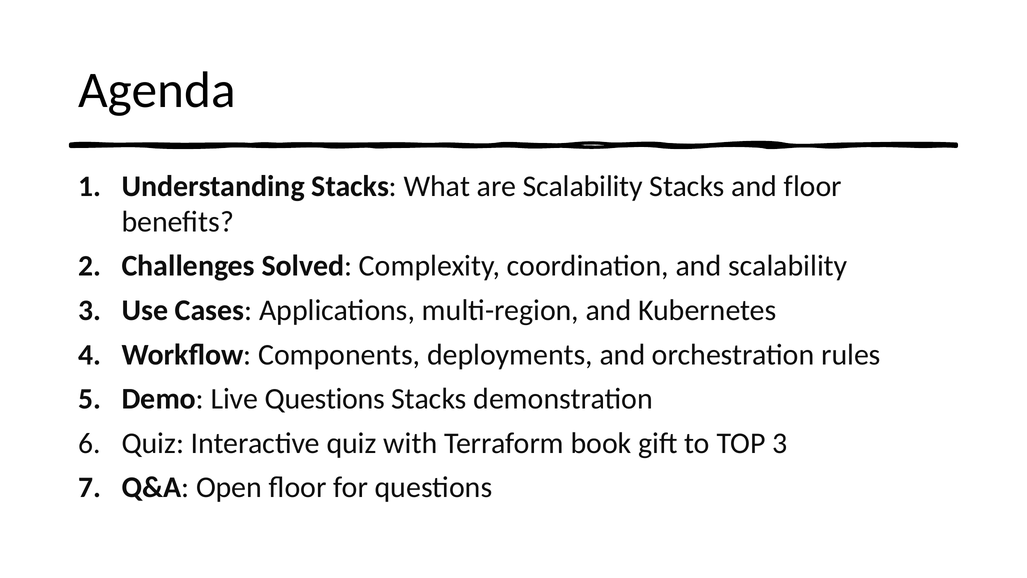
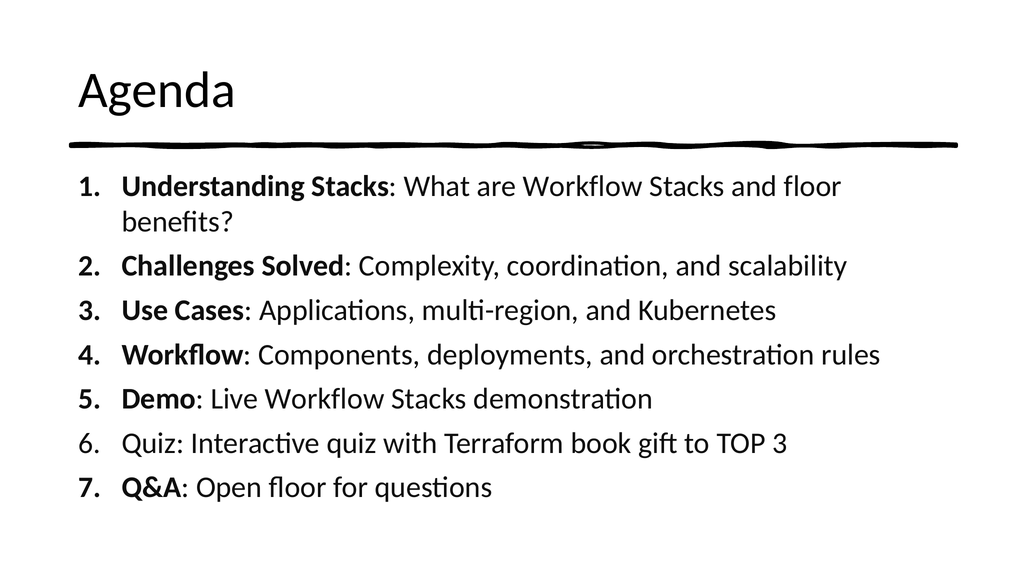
are Scalability: Scalability -> Workflow (583, 186)
Live Questions: Questions -> Workflow (325, 399)
